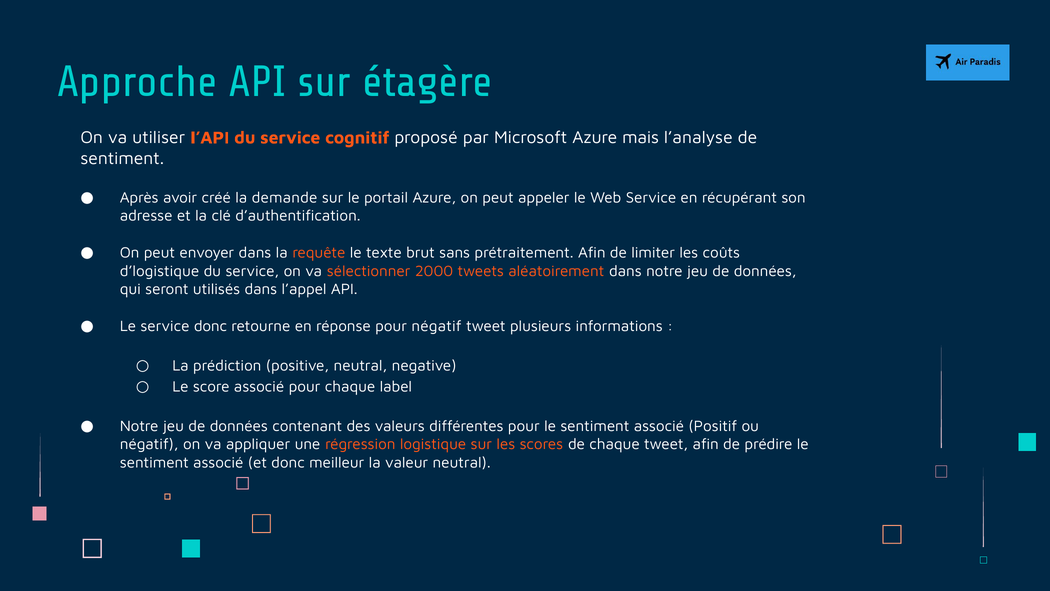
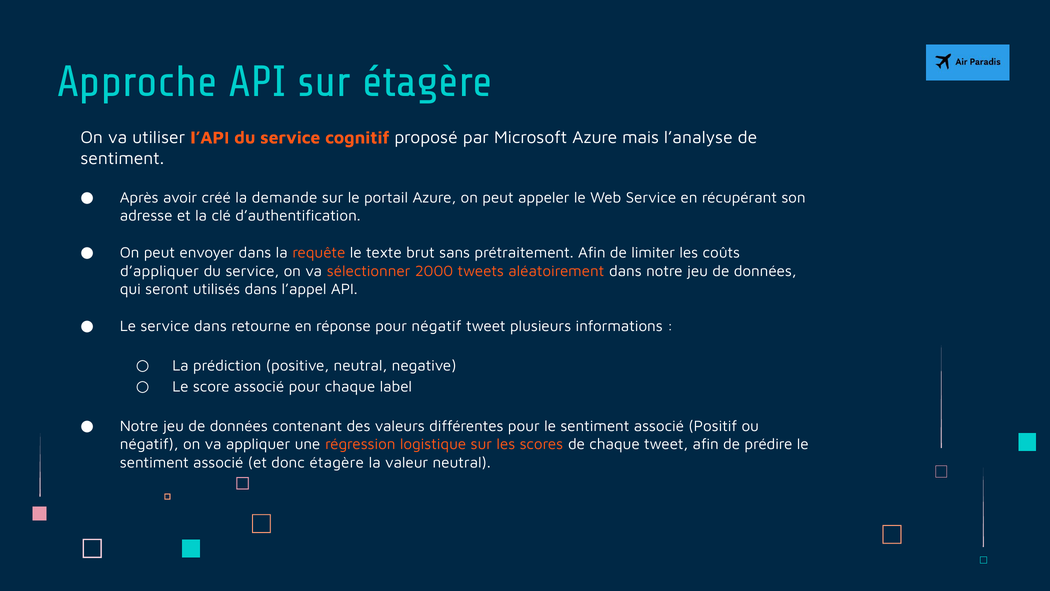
d’logistique: d’logistique -> d’appliquer (159, 271)
service donc: donc -> dans (210, 326)
donc meilleur: meilleur -> étagère (337, 463)
